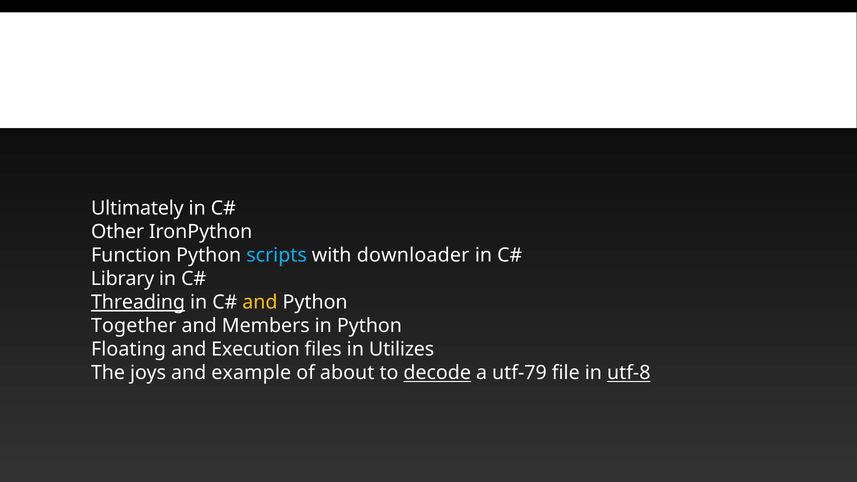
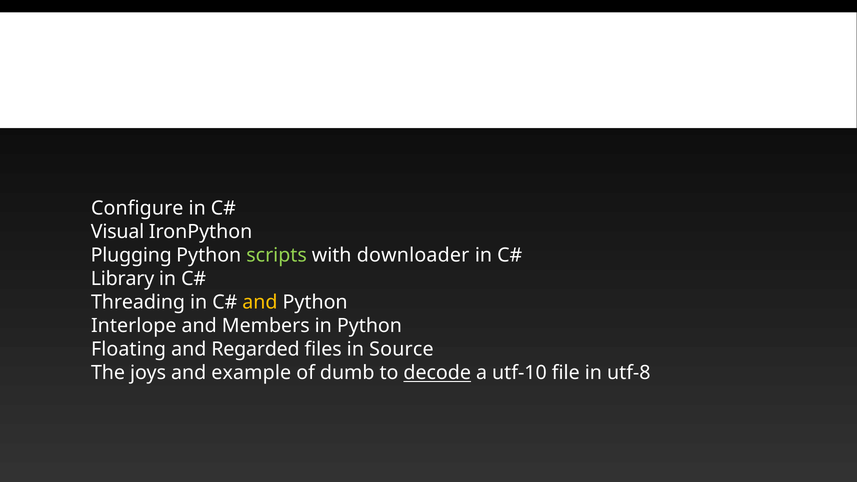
Ultimately: Ultimately -> Configure (137, 208)
Other: Other -> Visual (118, 232)
Function: Function -> Plugging (131, 255)
scripts colour: light blue -> light green (277, 255)
Threading underline: present -> none (138, 302)
Together: Together -> Interlope (134, 326)
Execution: Execution -> Regarded (256, 349)
Utilizes: Utilizes -> Source (401, 349)
about: about -> dumb (347, 373)
utf-79: utf-79 -> utf-10 (519, 373)
utf-8 underline: present -> none (629, 373)
